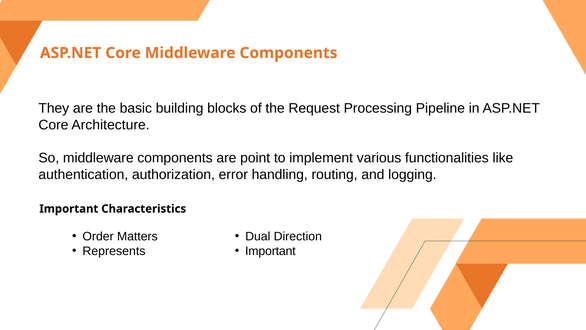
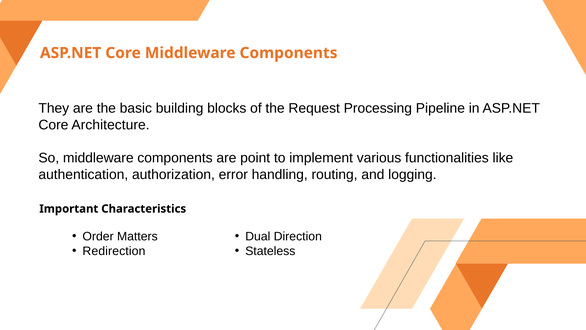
Represents: Represents -> Redirection (114, 251)
Important: Important -> Stateless (270, 251)
